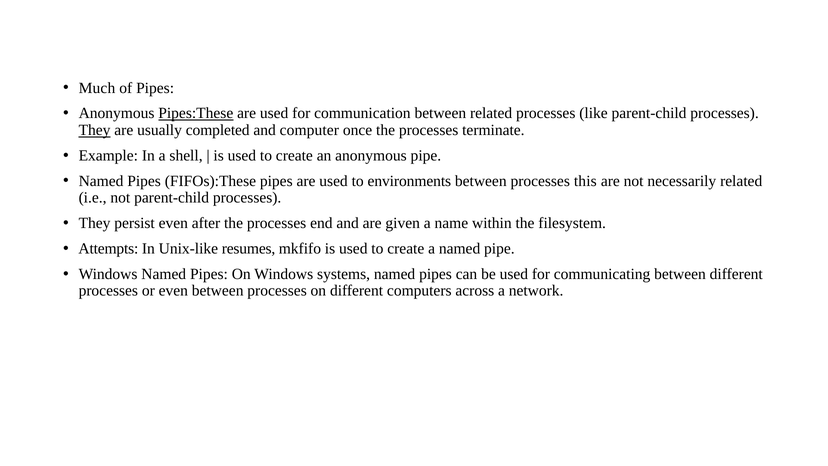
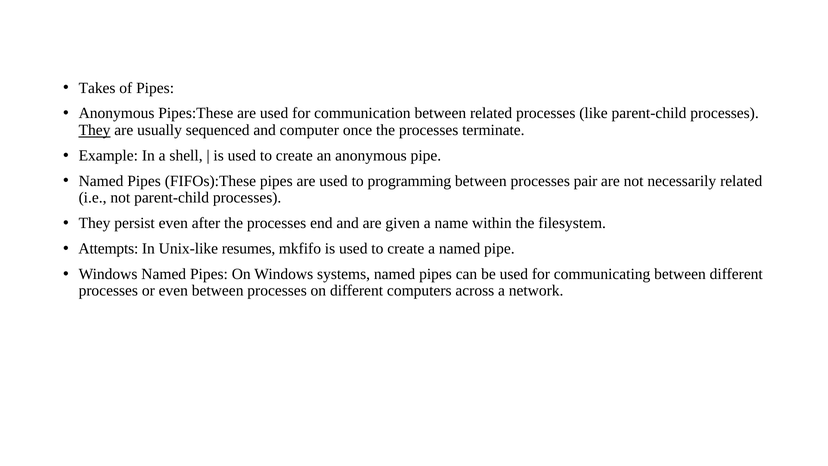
Much: Much -> Takes (97, 88)
Pipes:These underline: present -> none (196, 113)
completed: completed -> sequenced (218, 130)
environments: environments -> programming (409, 181)
this: this -> pair (586, 181)
